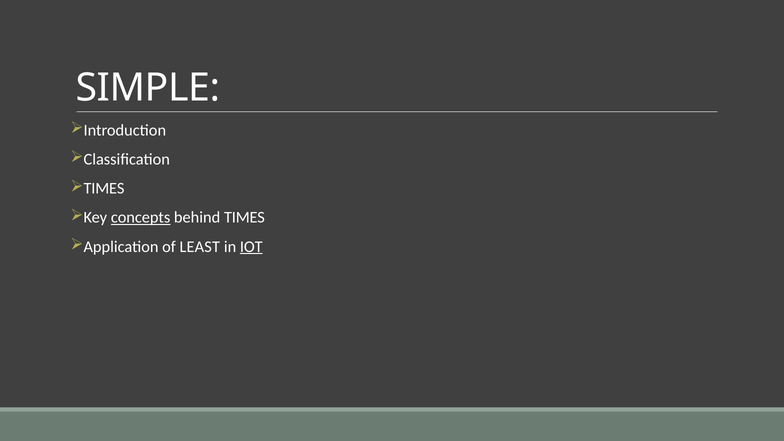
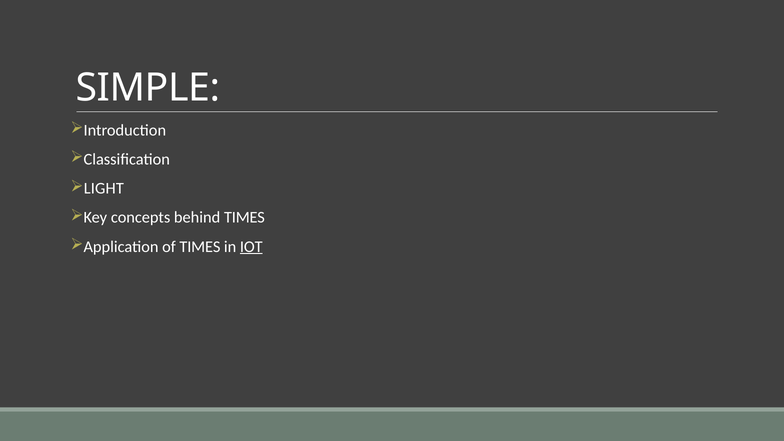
TIMES: TIMES -> LIGHT (104, 189)
concepts underline: present -> none (141, 218)
of LEAST: LEAST -> TIMES (200, 247)
